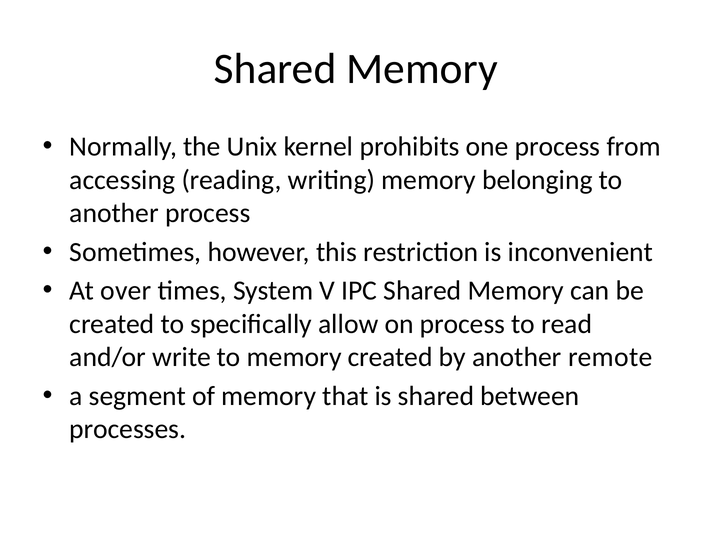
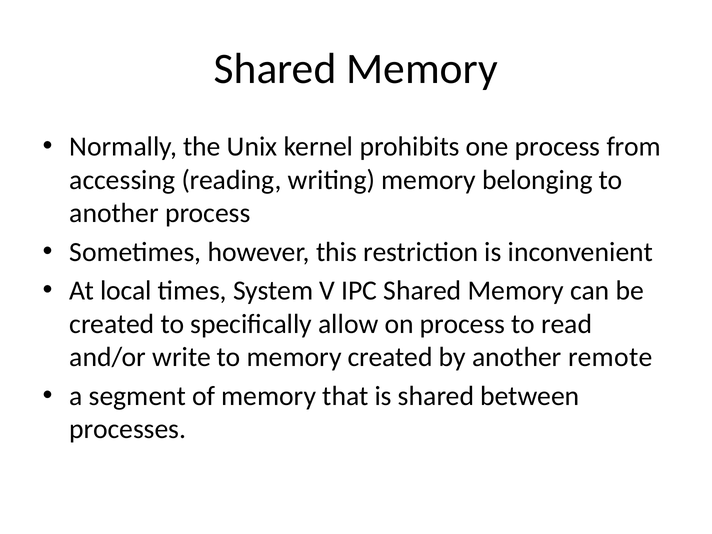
over: over -> local (126, 291)
